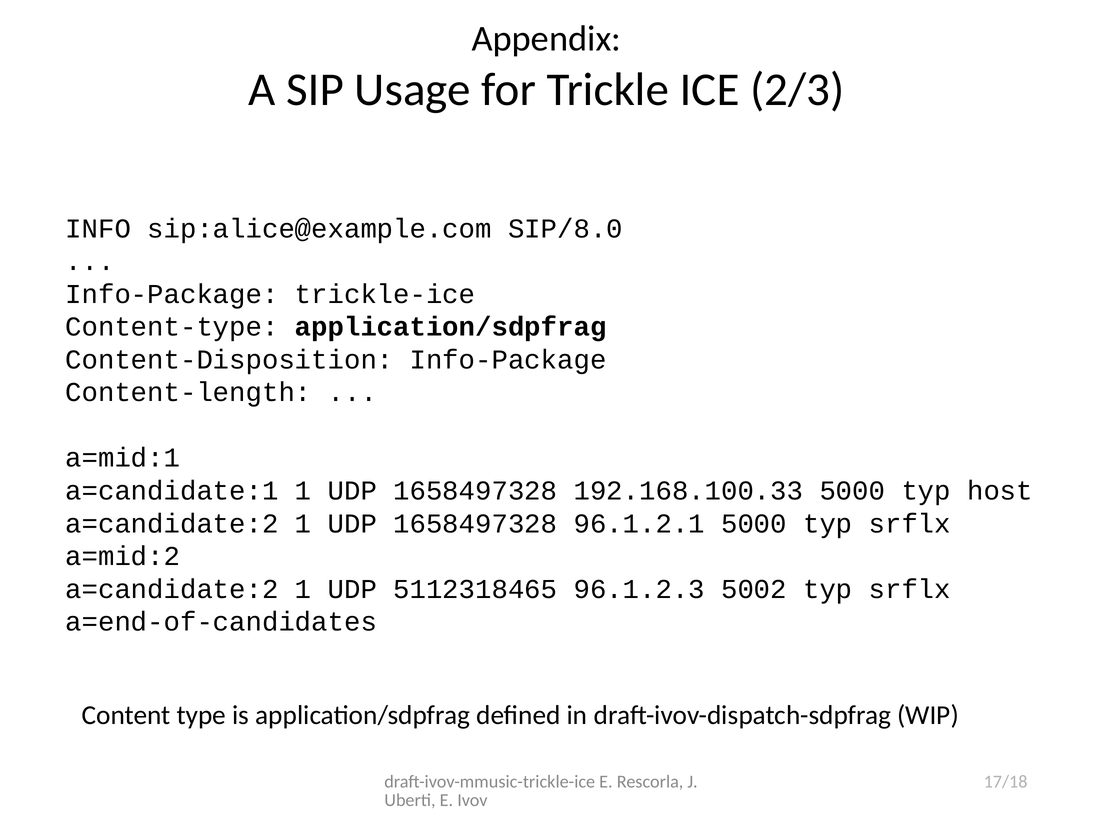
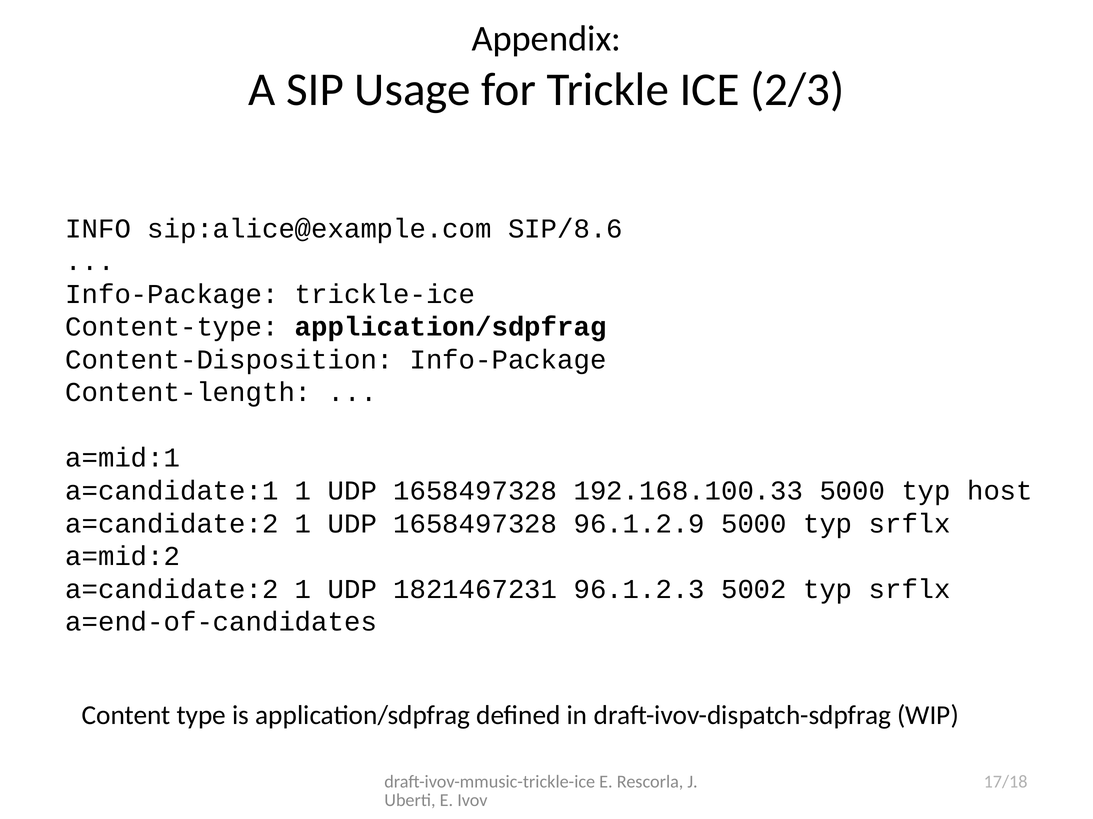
SIP/8.0: SIP/8.0 -> SIP/8.6 (565, 229)
96.1.2.1: 96.1.2.1 -> 96.1.2.9 (639, 524)
5112318465: 5112318465 -> 1821467231 (475, 590)
